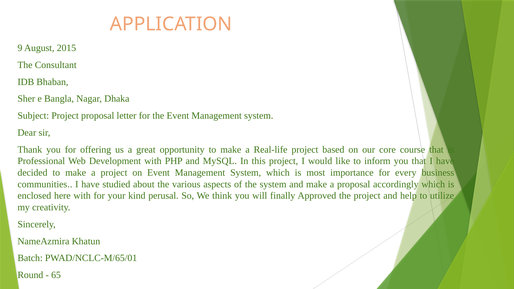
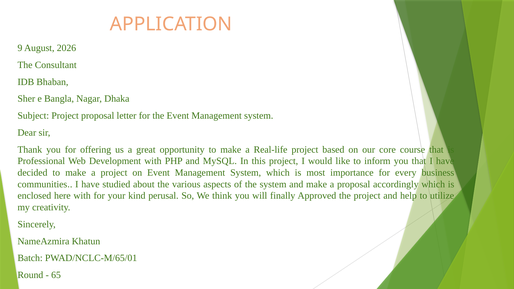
2015: 2015 -> 2026 (66, 48)
